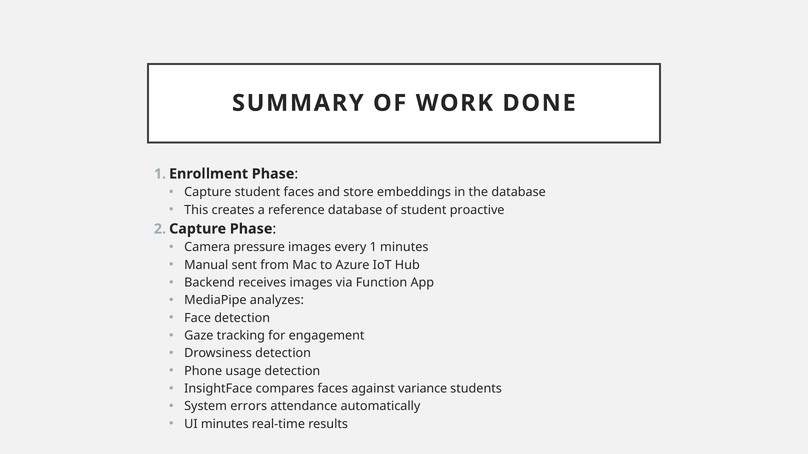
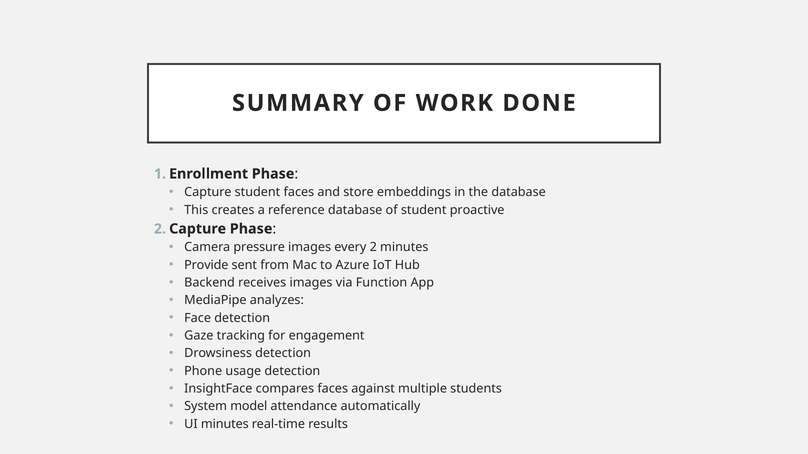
1: 1 -> 2 (373, 248)
Manual: Manual -> Provide (206, 265)
variance: variance -> multiple (423, 389)
errors: errors -> model (249, 407)
